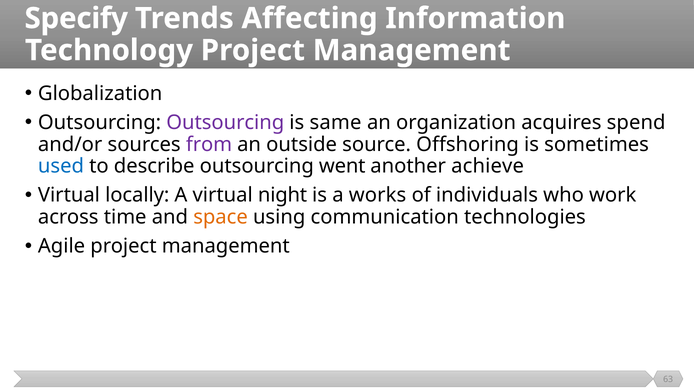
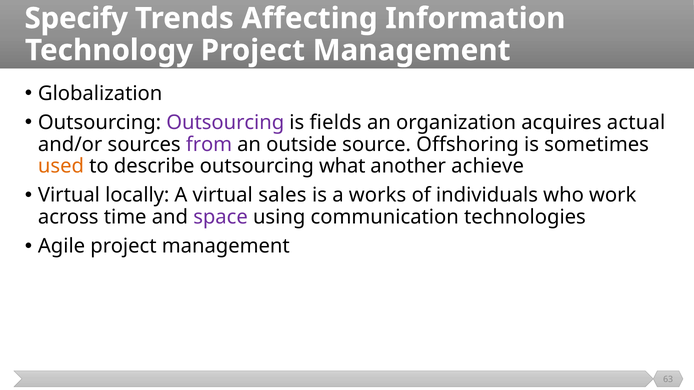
same: same -> fields (336, 123)
spend: spend -> actual (636, 123)
used colour: blue -> orange (61, 166)
went: went -> what (342, 166)
night: night -> sales (282, 195)
space colour: orange -> purple (221, 217)
